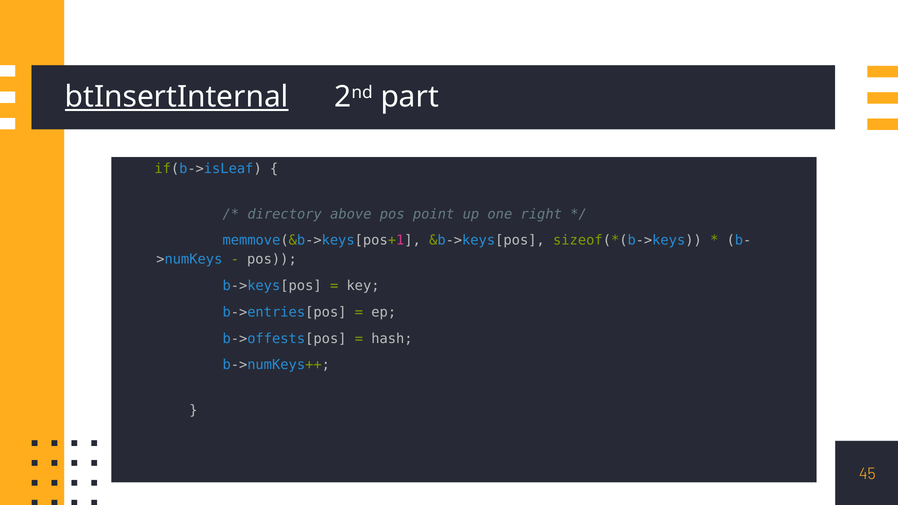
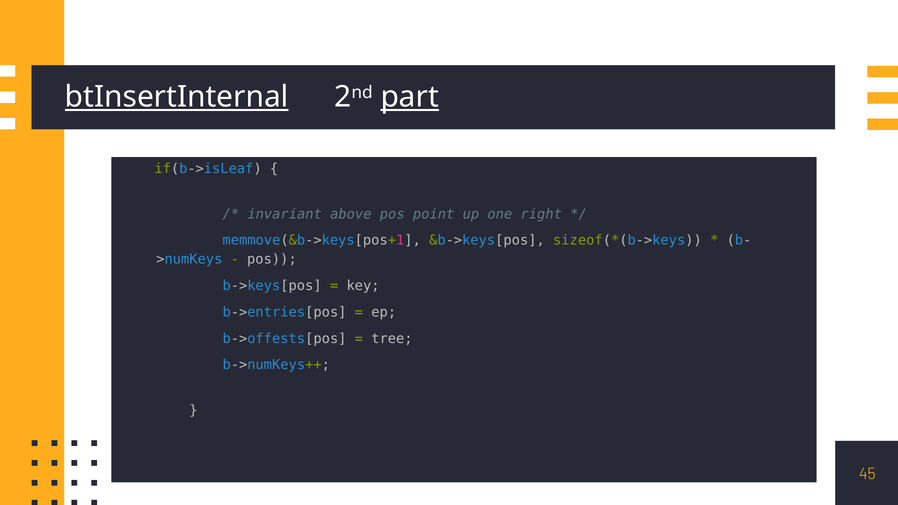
part underline: none -> present (410, 97)
directory: directory -> invariant (285, 214)
hash: hash -> tree (392, 339)
